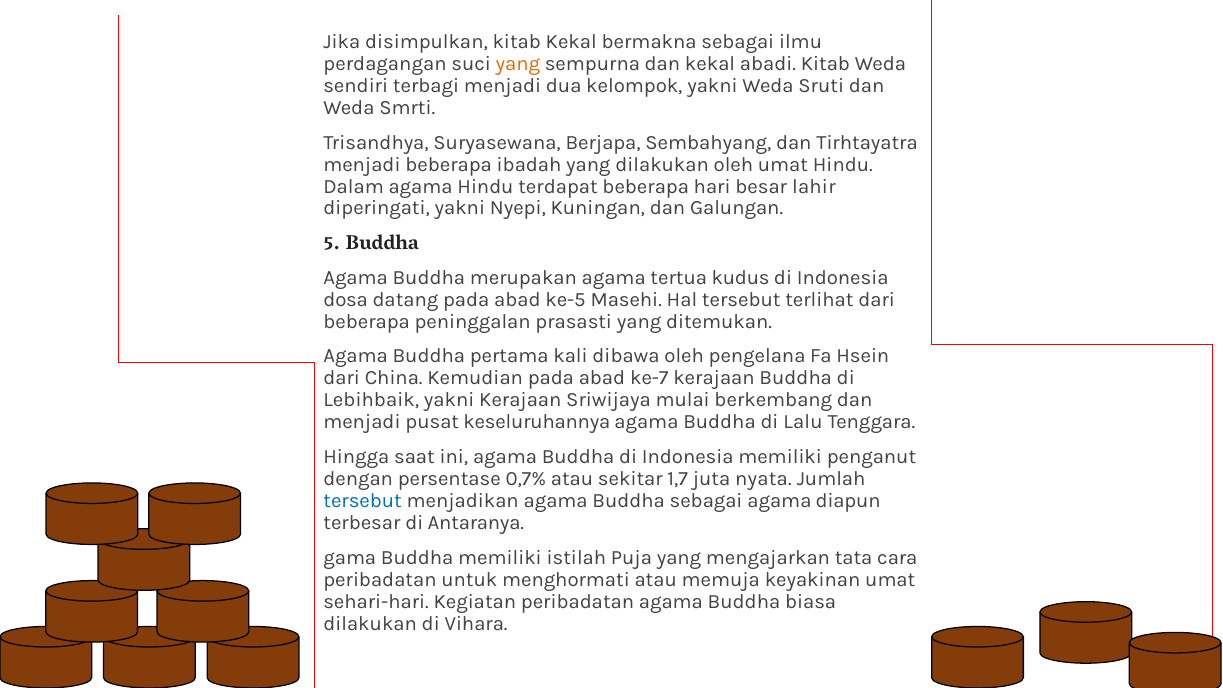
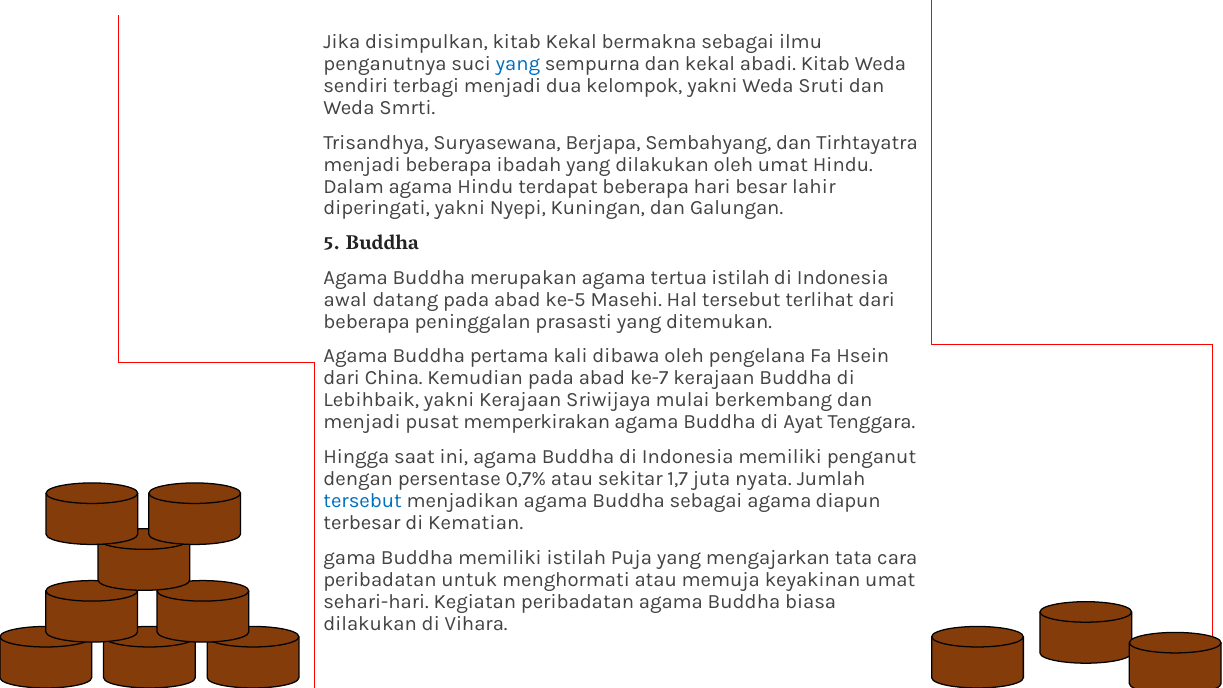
perdagangan: perdagangan -> penganutnya (385, 64)
yang colour: orange -> blue (518, 64)
tertua kudus: kudus -> istilah (741, 278)
dosa: dosa -> awal (345, 300)
keseluruhannya: keseluruhannya -> memperkirakan (537, 422)
Lalu: Lalu -> Ayat (803, 422)
Antaranya: Antaranya -> Kematian (476, 523)
